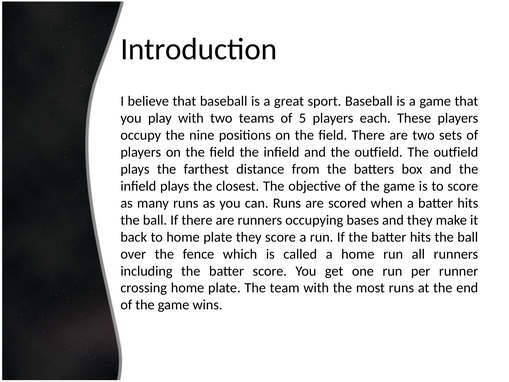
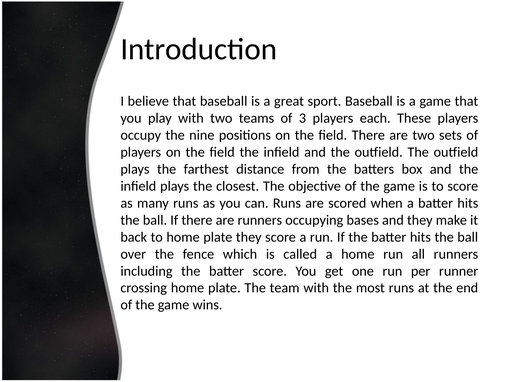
5: 5 -> 3 (302, 118)
